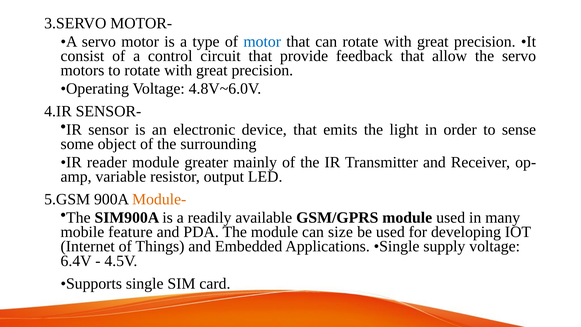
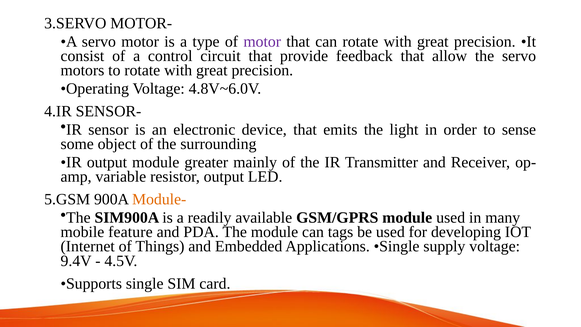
motor colour: blue -> purple (262, 42)
IR reader: reader -> output (107, 162)
size: size -> tags (341, 232)
6.4V: 6.4V -> 9.4V (76, 261)
